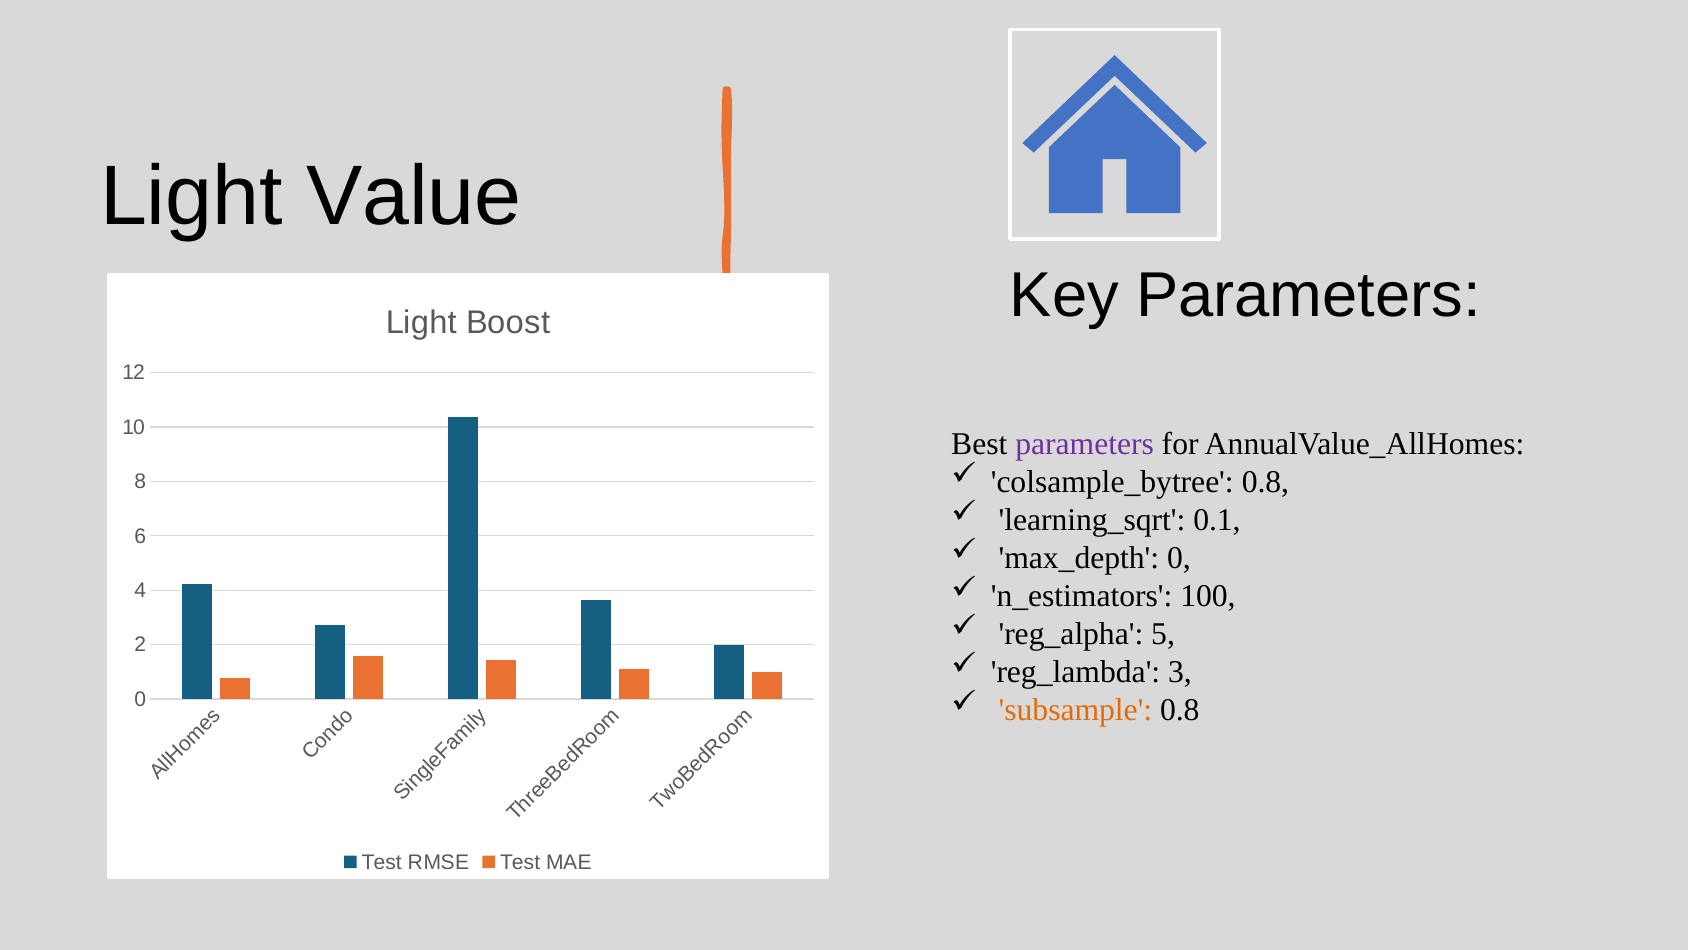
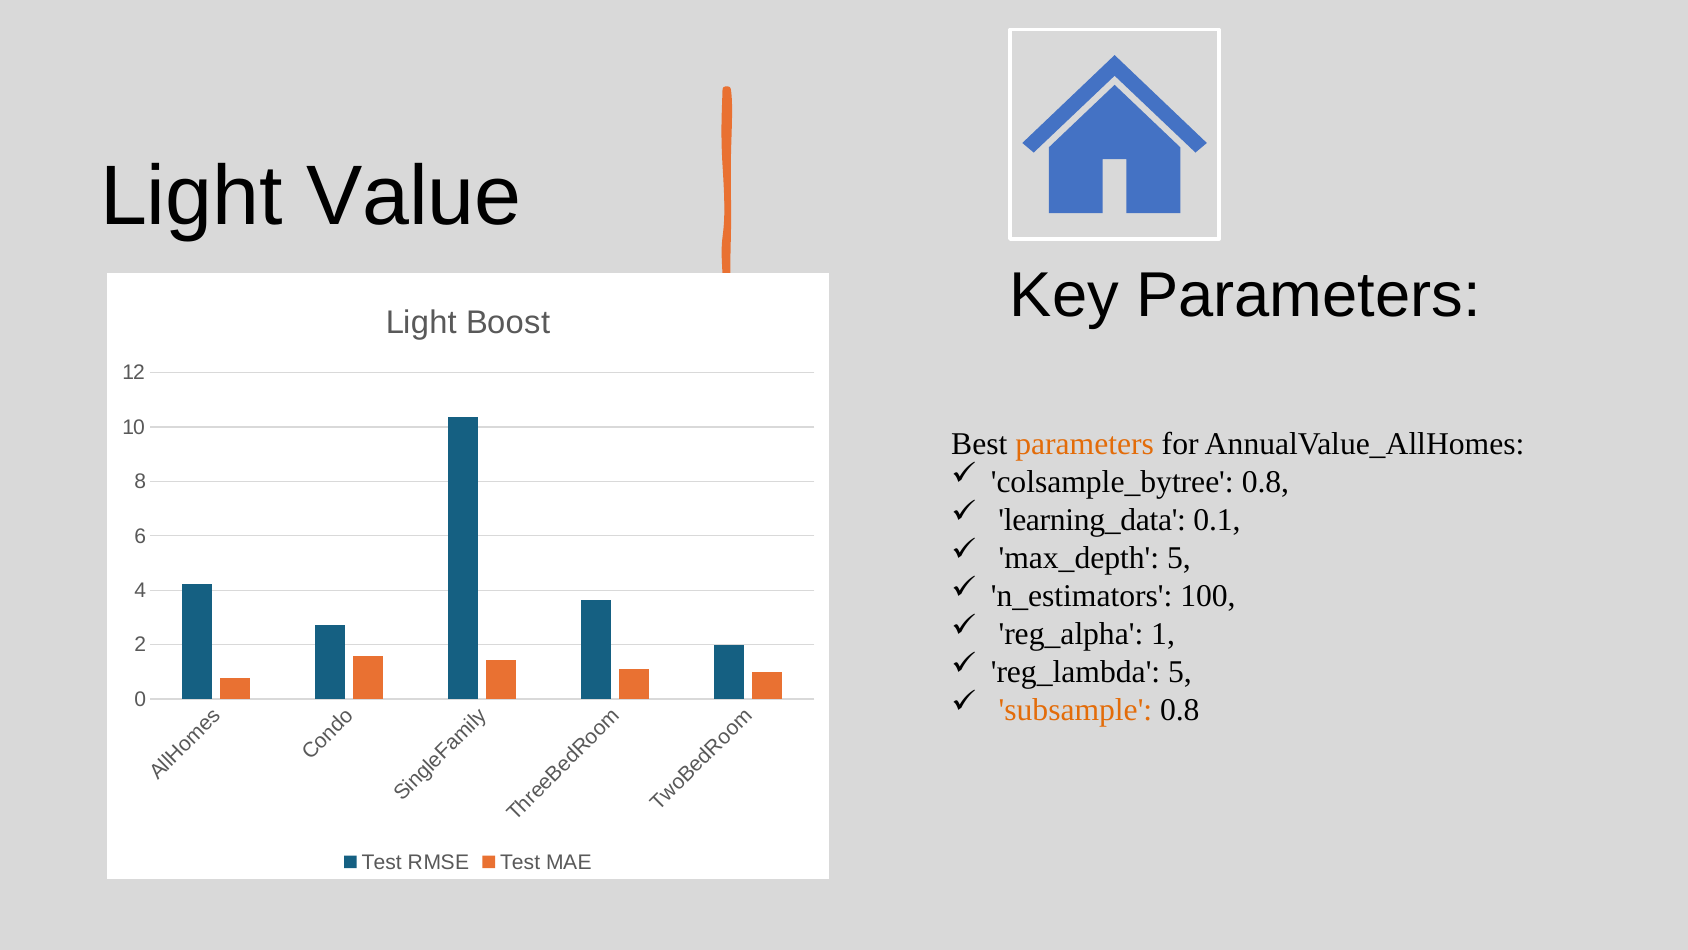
parameters colour: purple -> orange (1085, 443)
learning_sqrt: learning_sqrt -> learning_data (1092, 519)
max_depth 0: 0 -> 5 (1179, 557)
5: 5 -> 1 (1163, 633)
reg_lambda 3: 3 -> 5 (1180, 671)
